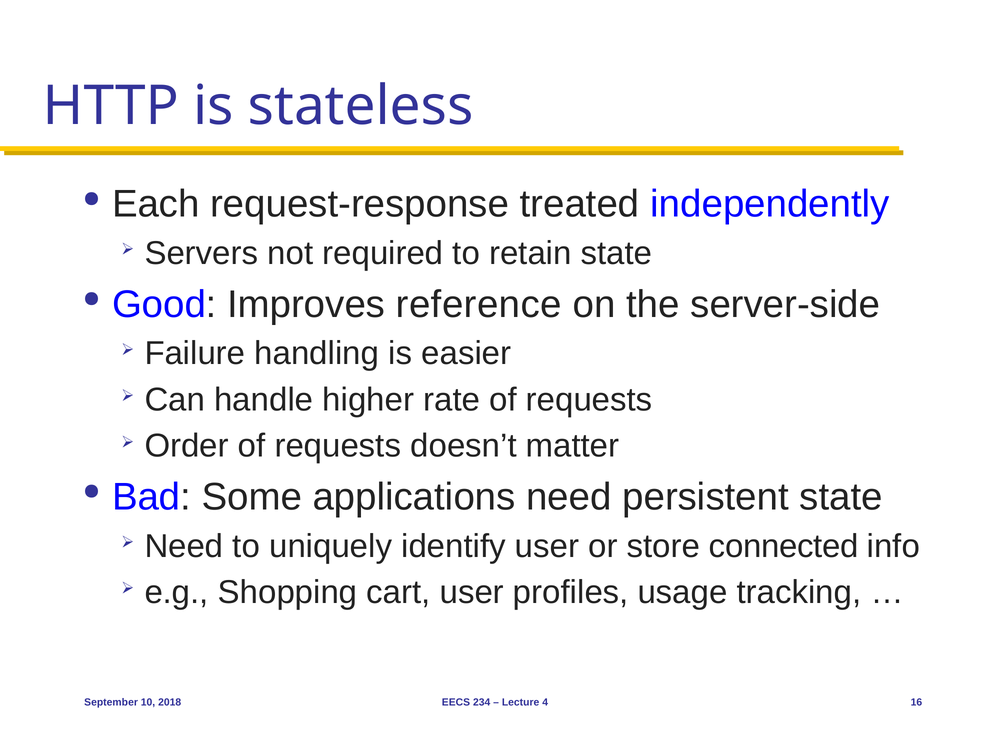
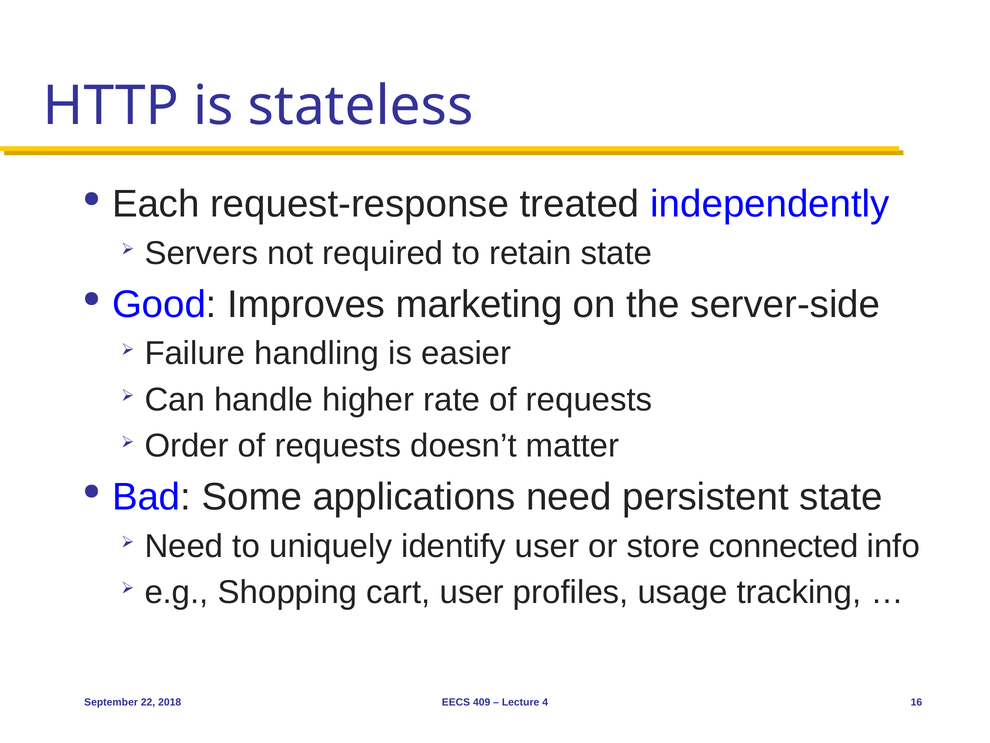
reference: reference -> marketing (479, 304)
10: 10 -> 22 (148, 702)
234: 234 -> 409 (482, 702)
